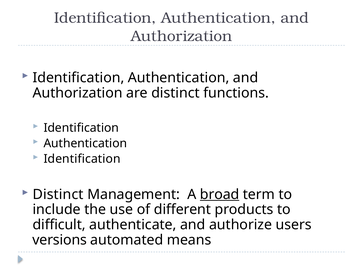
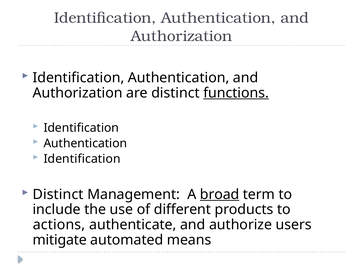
functions underline: none -> present (236, 93)
difficult: difficult -> actions (59, 225)
versions: versions -> mitigate (60, 240)
